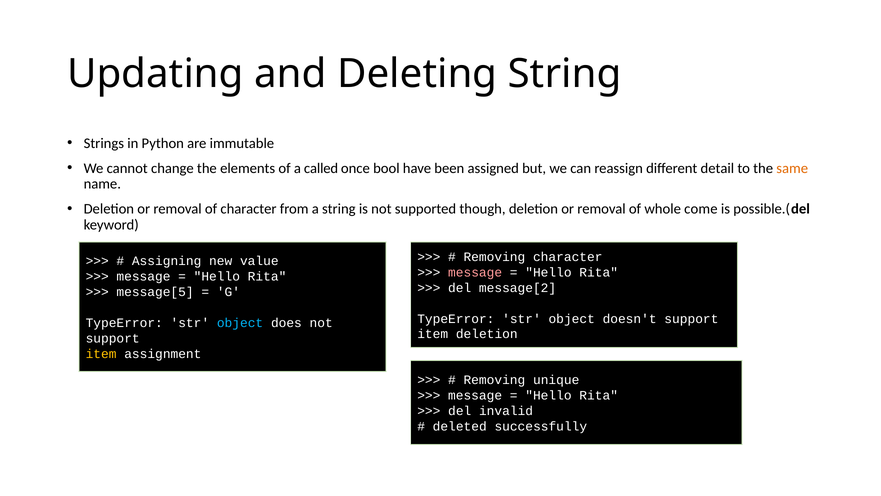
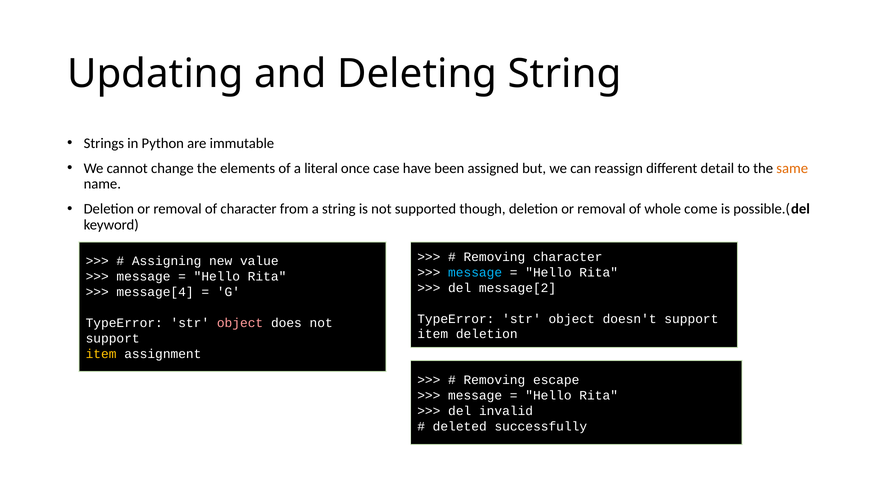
called: called -> literal (321, 168)
bool: bool -> case (386, 168)
message colour: pink -> light blue (475, 272)
message[5: message[5 -> message[4 (155, 292)
object colour: light blue -> pink (240, 323)
unique: unique -> escape (556, 380)
